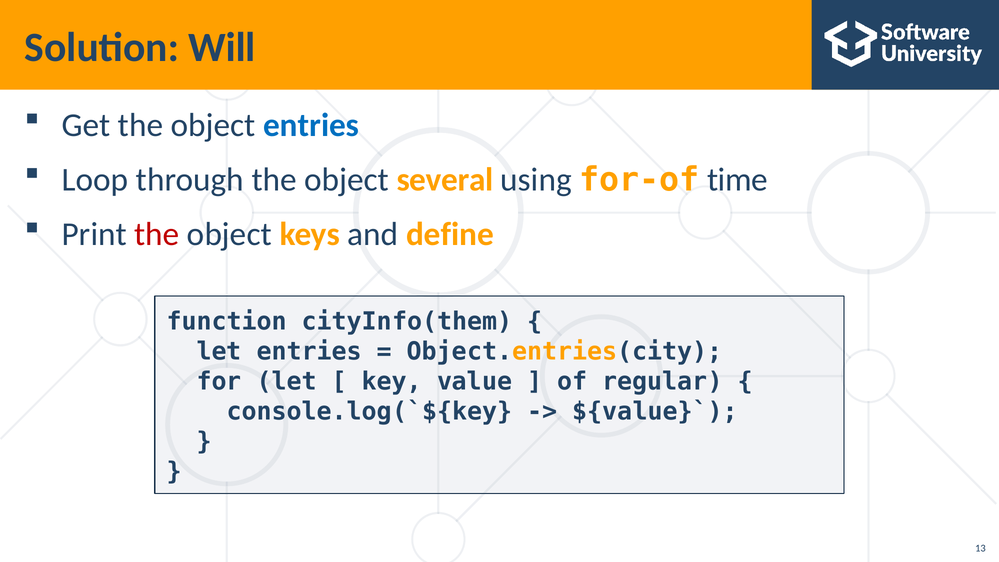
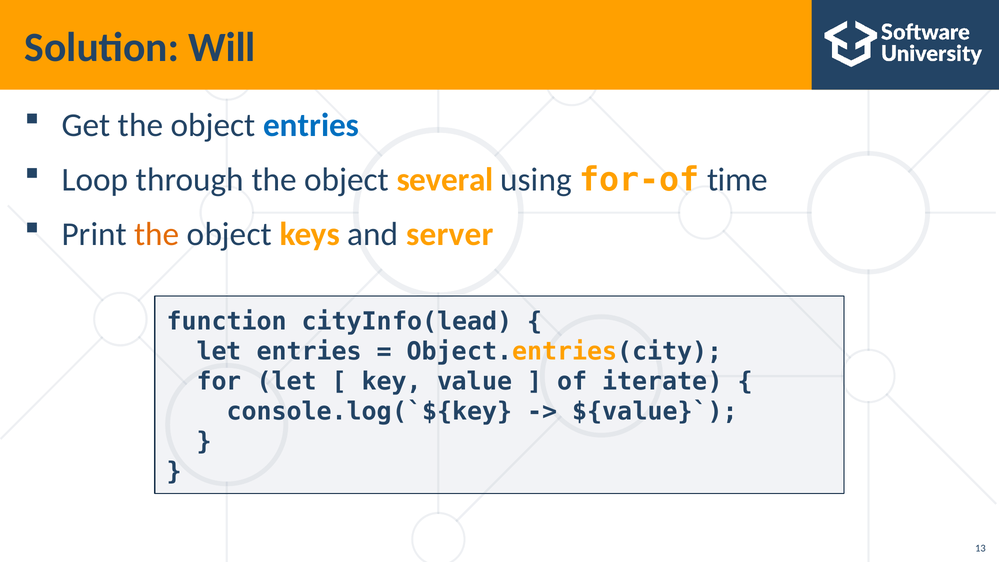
the colour: red -> orange (157, 234)
define: define -> server (450, 234)
cityInfo(them: cityInfo(them -> cityInfo(lead (407, 322)
regular: regular -> iterate (662, 382)
